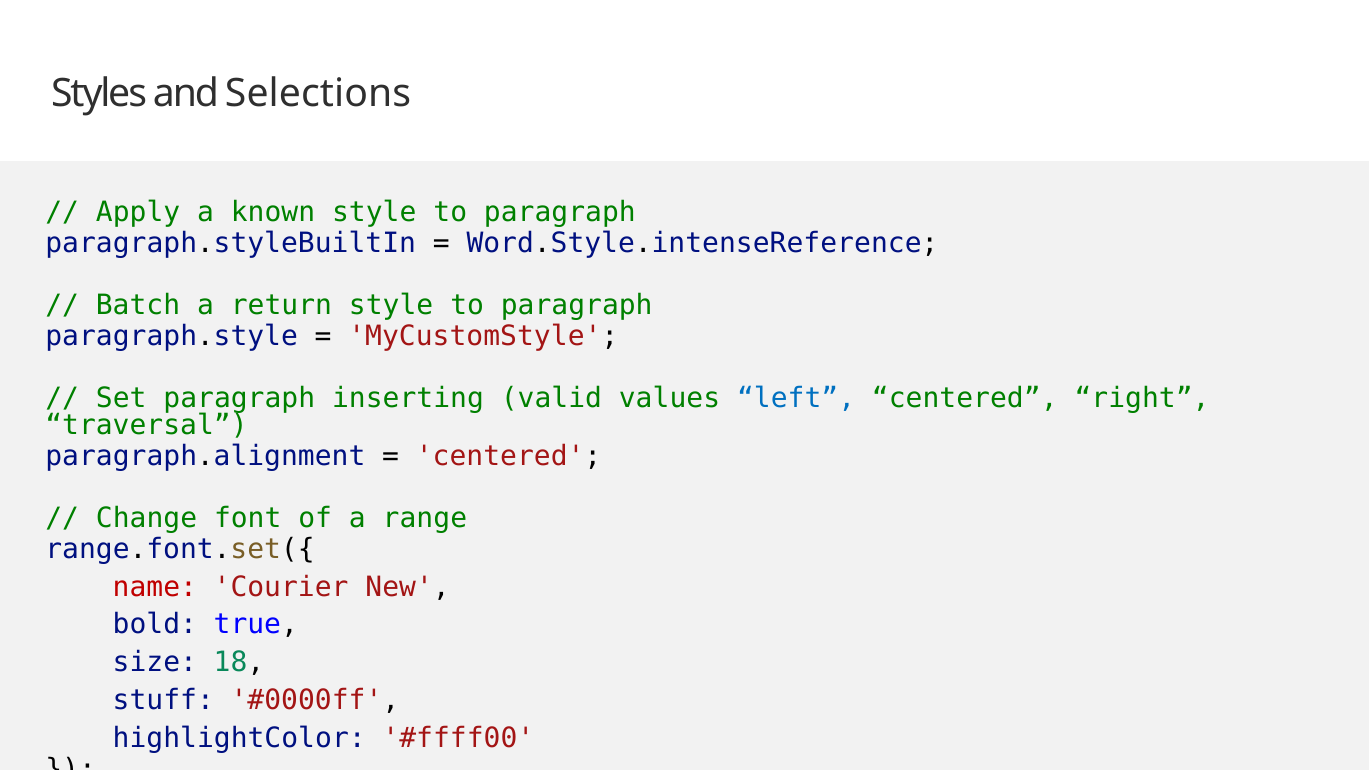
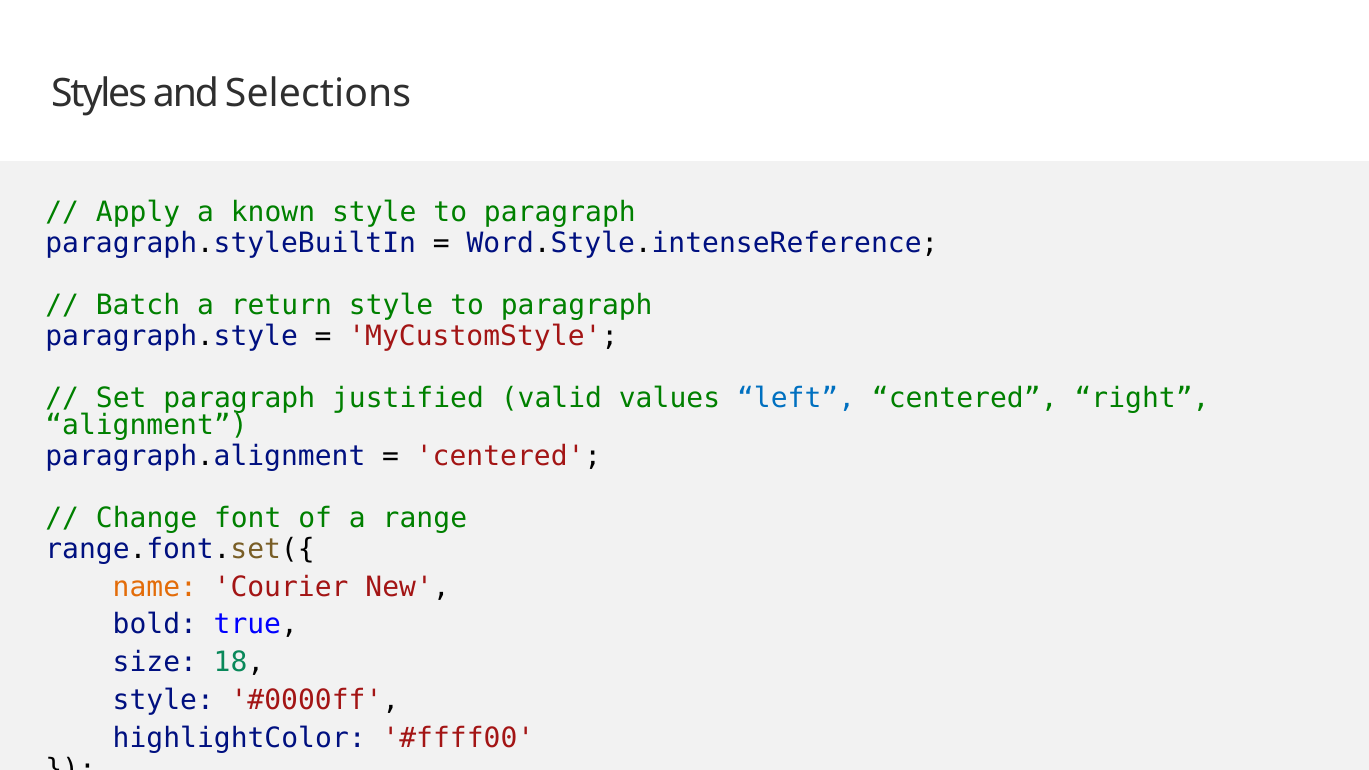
inserting: inserting -> justified (408, 398)
traversal: traversal -> alignment (146, 425)
name colour: red -> orange (155, 587)
stuff: stuff -> style (163, 700)
